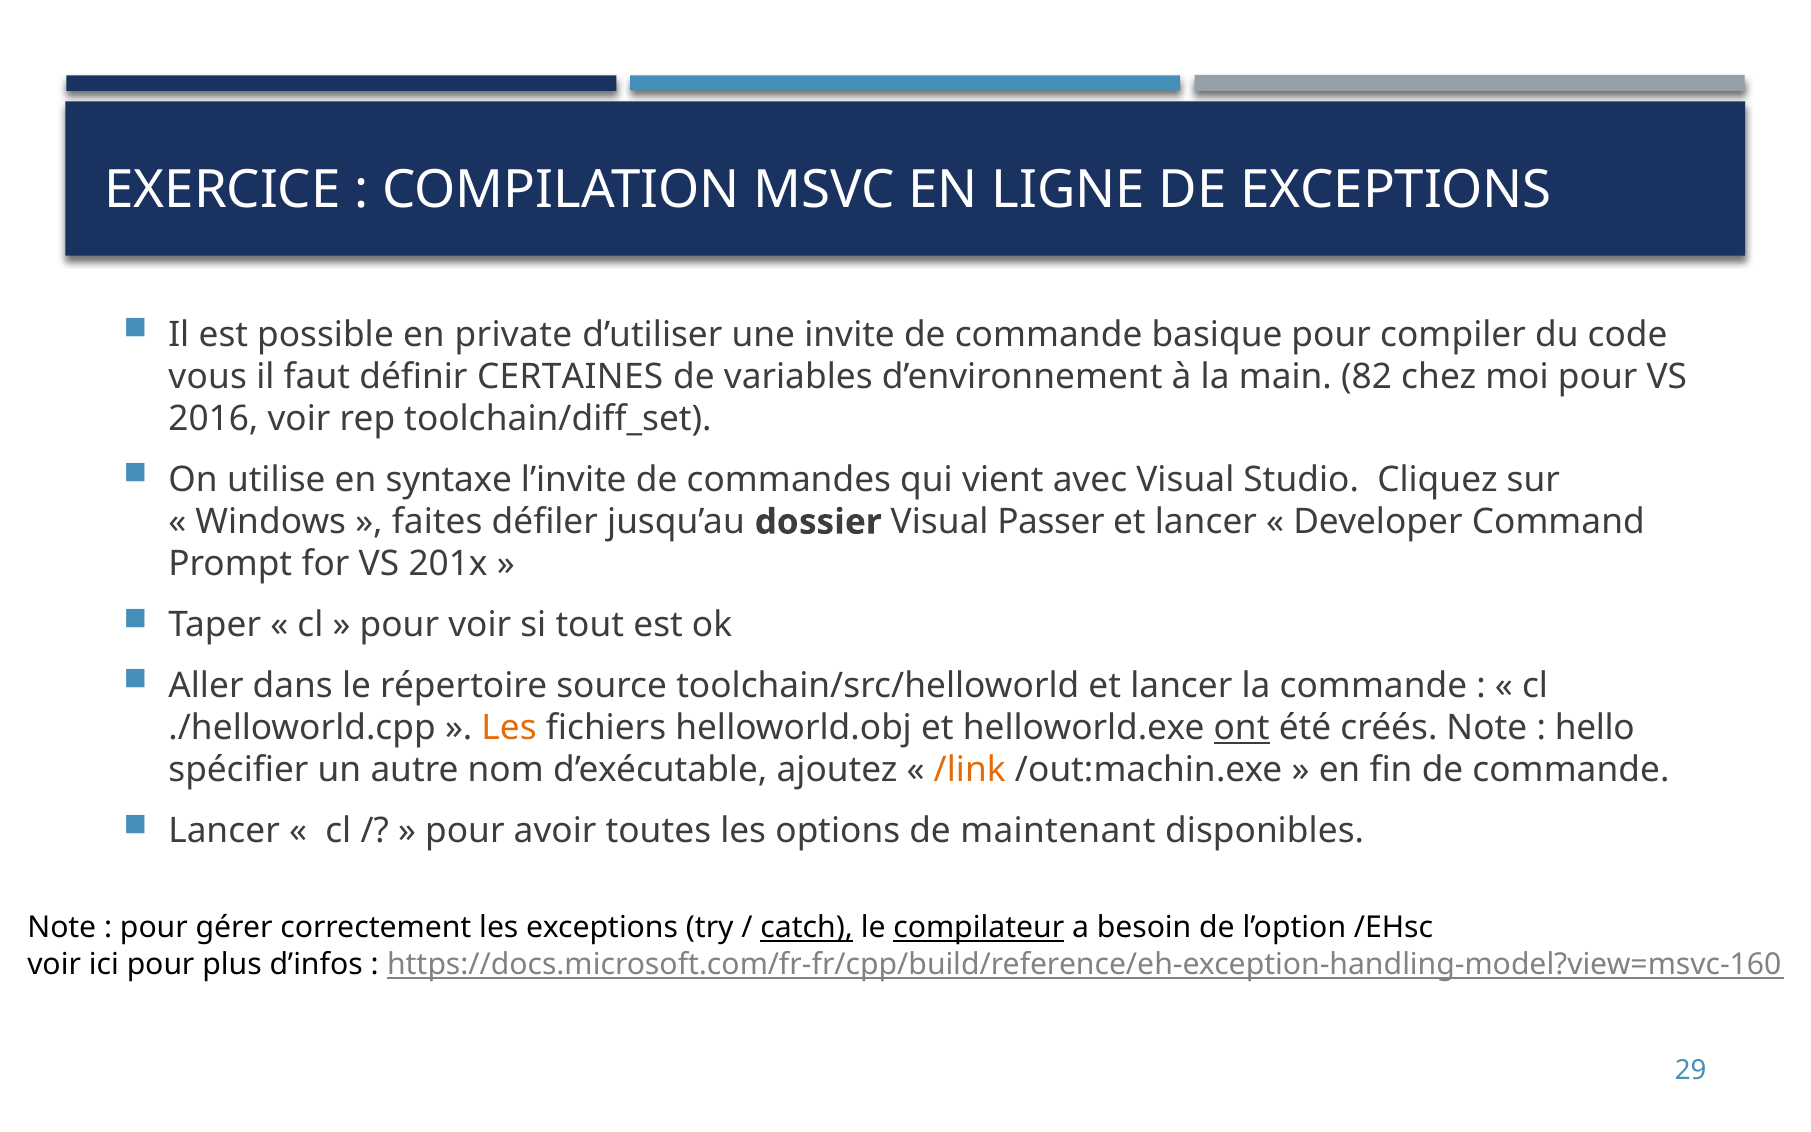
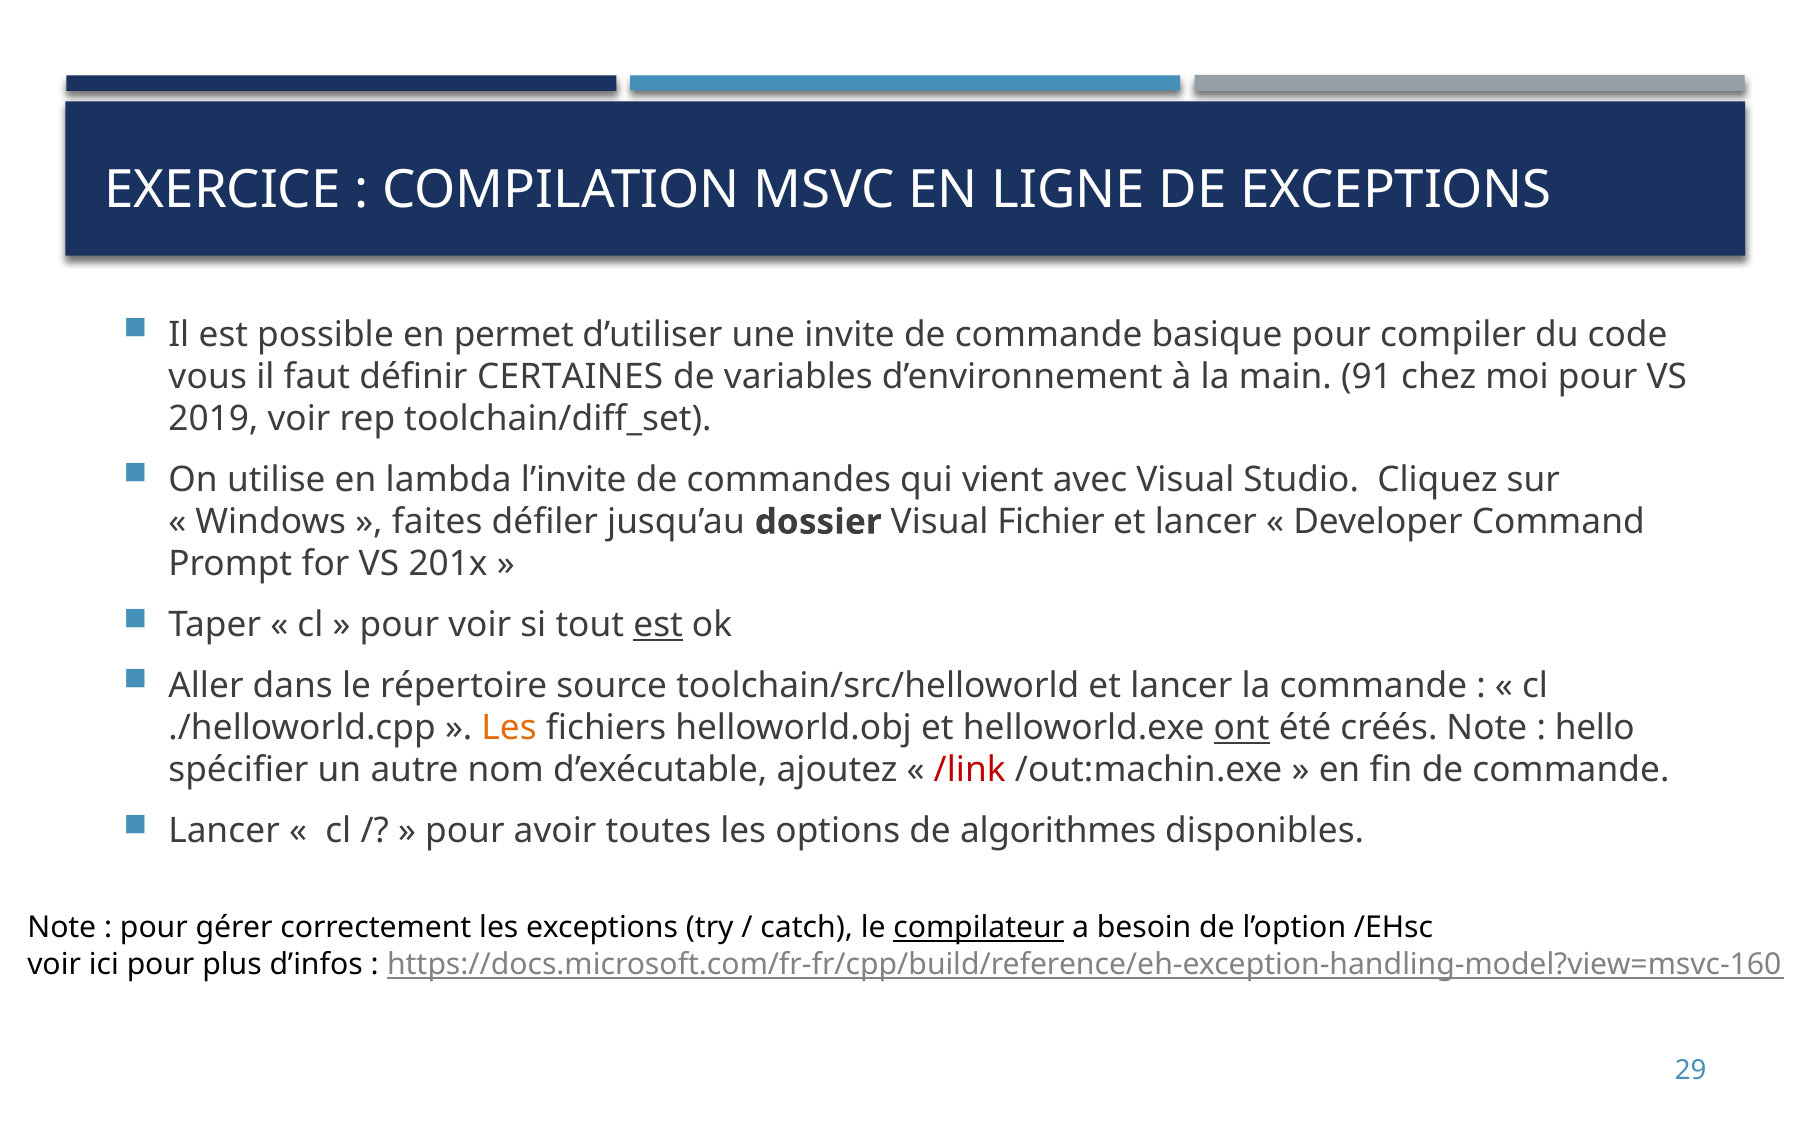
private: private -> permet (514, 334)
82: 82 -> 91 (1367, 377)
2016: 2016 -> 2019 (213, 419)
syntaxe: syntaxe -> lambda (449, 480)
Passer: Passer -> Fichier (1051, 522)
est underline: none -> present (658, 625)
/link colour: orange -> red (970, 770)
maintenant: maintenant -> algorithmes (1058, 831)
catch underline: present -> none (807, 928)
